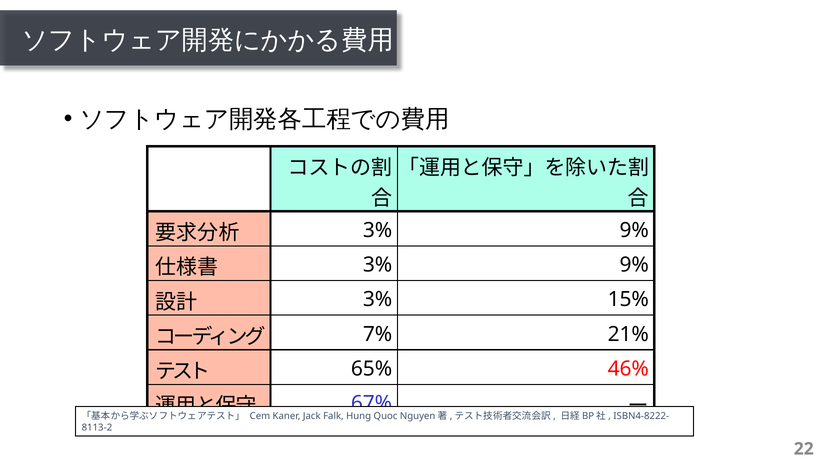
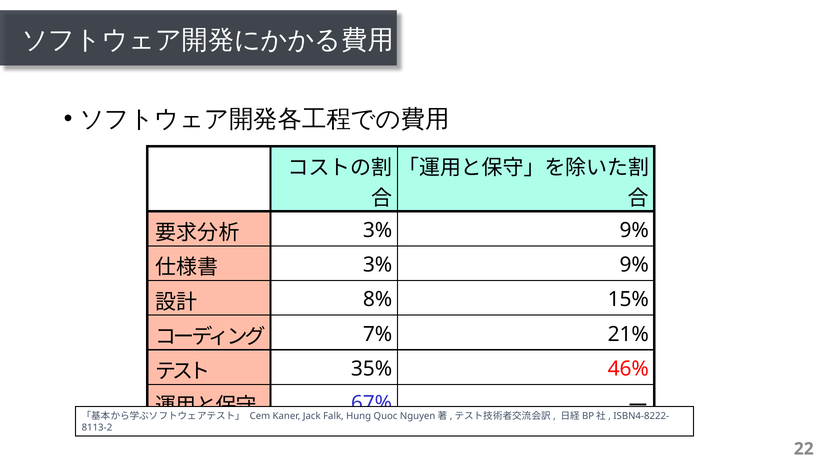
3%: 3% -> 8% (378, 299)
65%: 65% -> 35% (372, 369)
